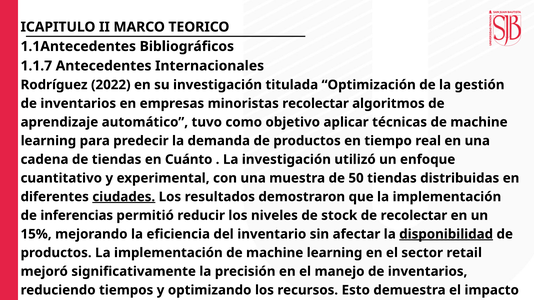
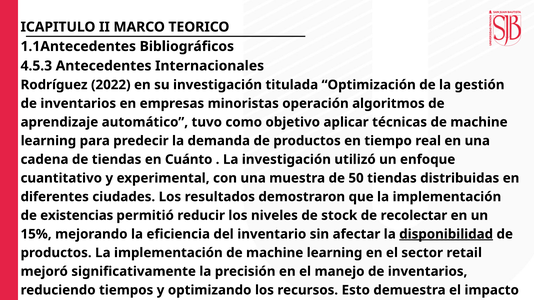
1.1.7: 1.1.7 -> 4.5.3 (36, 66)
minoristas recolectar: recolectar -> operación (315, 104)
ciudades underline: present -> none (124, 197)
inferencias: inferencias -> existencias (77, 216)
